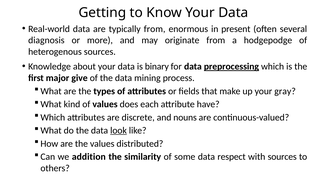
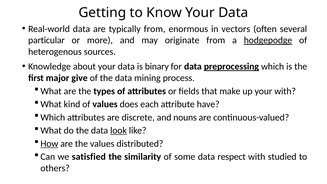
present: present -> vectors (236, 29)
diagnosis: diagnosis -> particular (46, 40)
hodgepodge underline: none -> present (268, 40)
your gray: gray -> with (285, 91)
How underline: none -> present (49, 144)
addition: addition -> satisfied (89, 157)
with sources: sources -> studied (282, 157)
